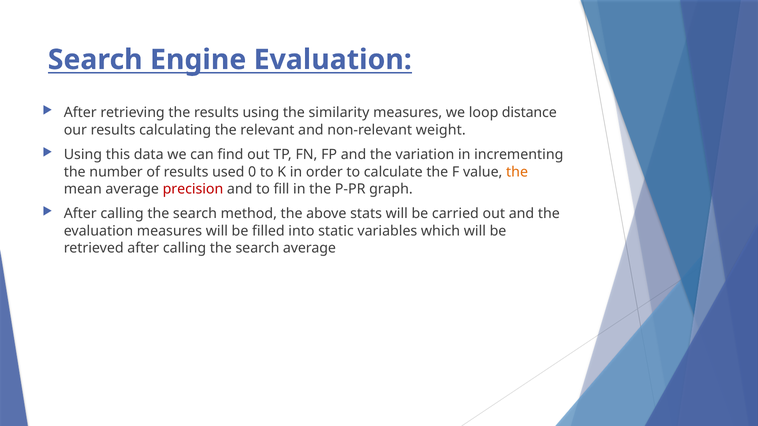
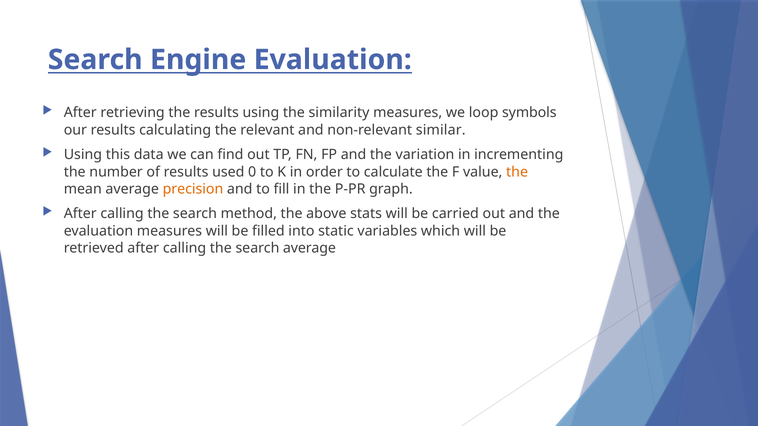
distance: distance -> symbols (529, 113)
weight: weight -> similar (441, 130)
precision colour: red -> orange (193, 189)
